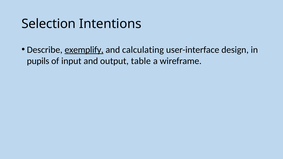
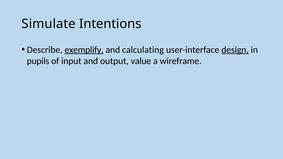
Selection: Selection -> Simulate (49, 24)
design underline: none -> present (235, 50)
table: table -> value (141, 61)
